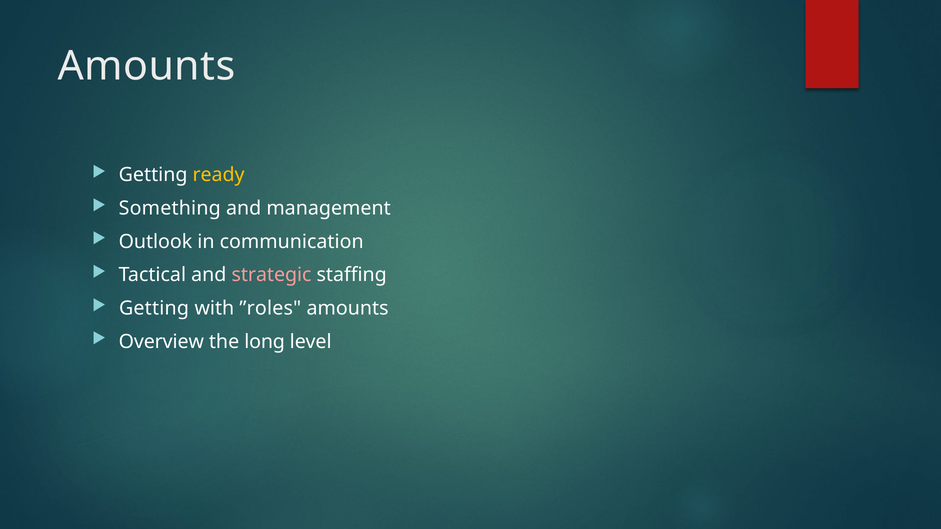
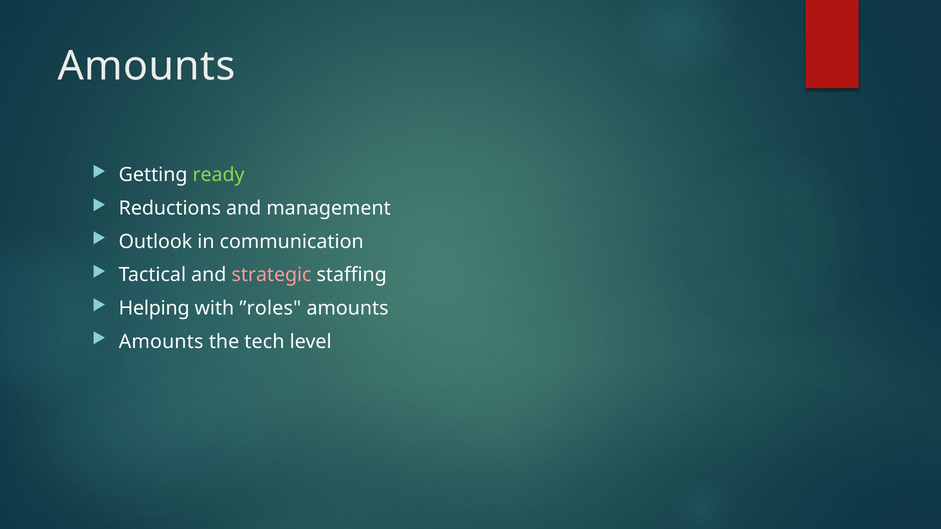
ready colour: yellow -> light green (219, 175)
Something: Something -> Reductions (170, 208)
Getting: Getting -> Helping (154, 308)
Overview: Overview -> Amounts (161, 342)
long: long -> tech (264, 342)
